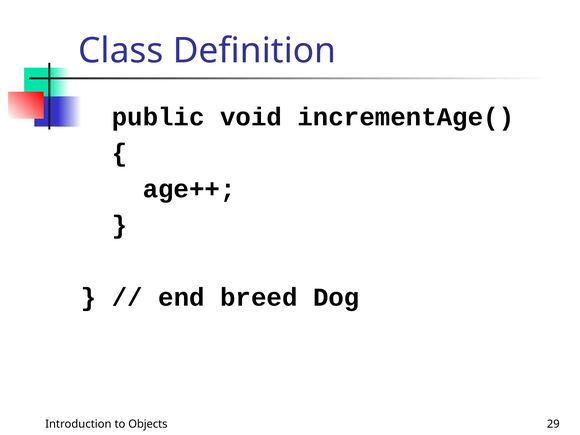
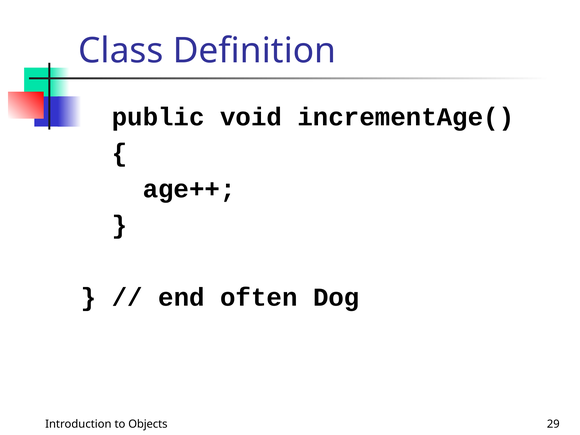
breed: breed -> often (259, 297)
